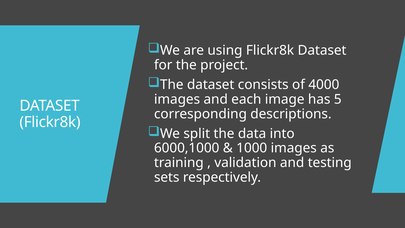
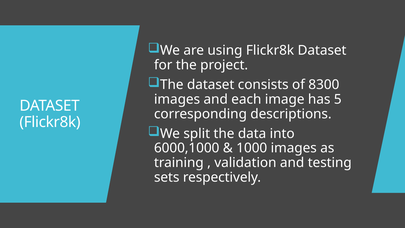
4000: 4000 -> 8300 (324, 85)
